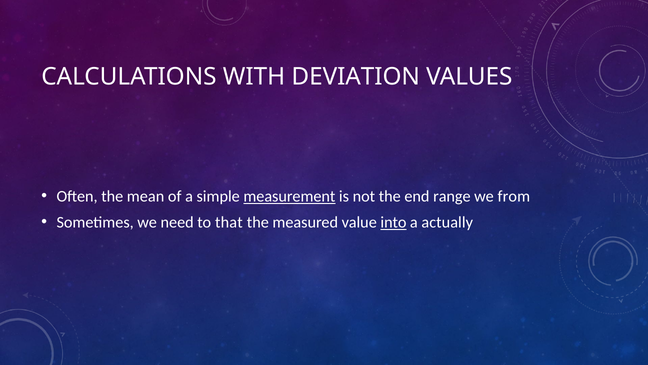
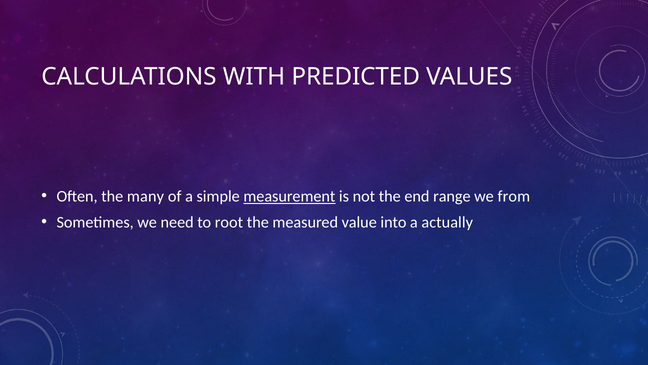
DEVIATION: DEVIATION -> PREDICTED (356, 77)
mean: mean -> many (146, 196)
that: that -> root (229, 222)
into underline: present -> none (393, 222)
